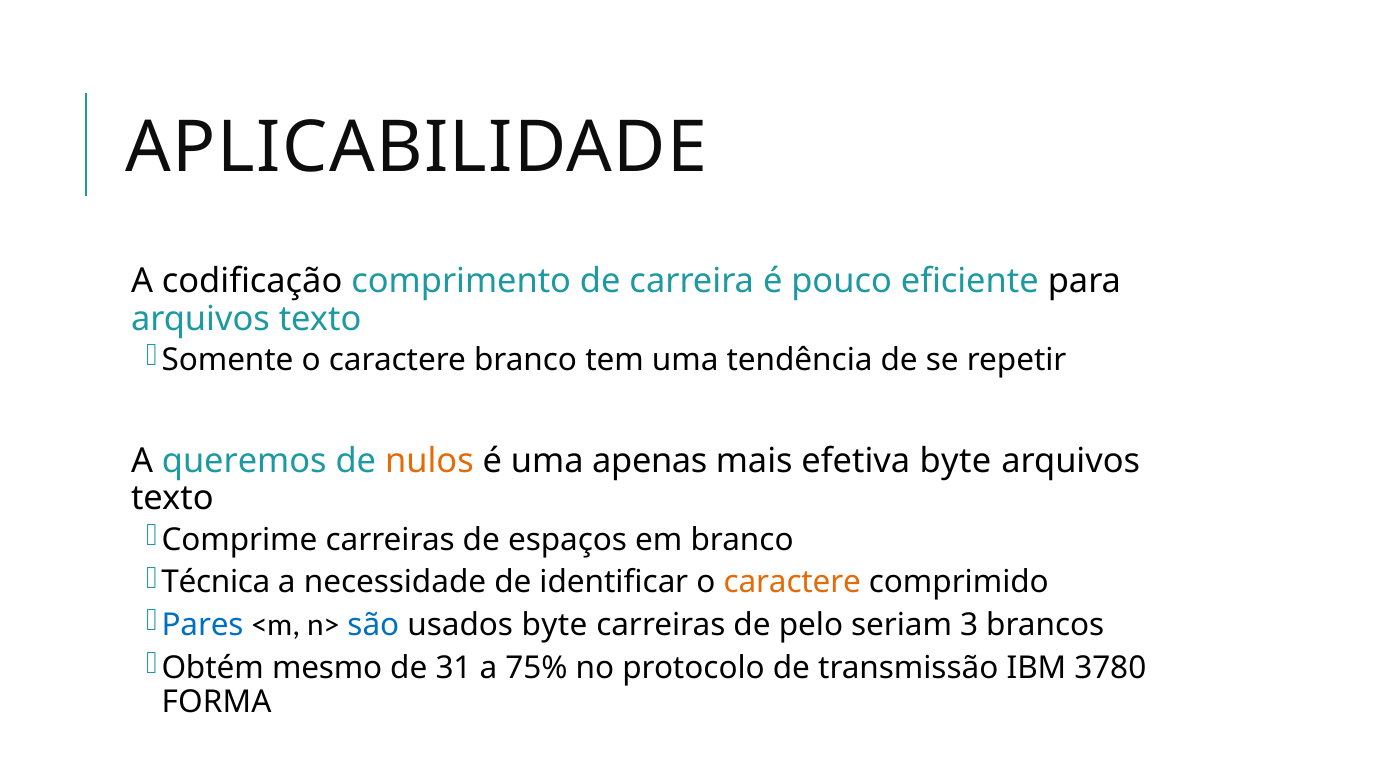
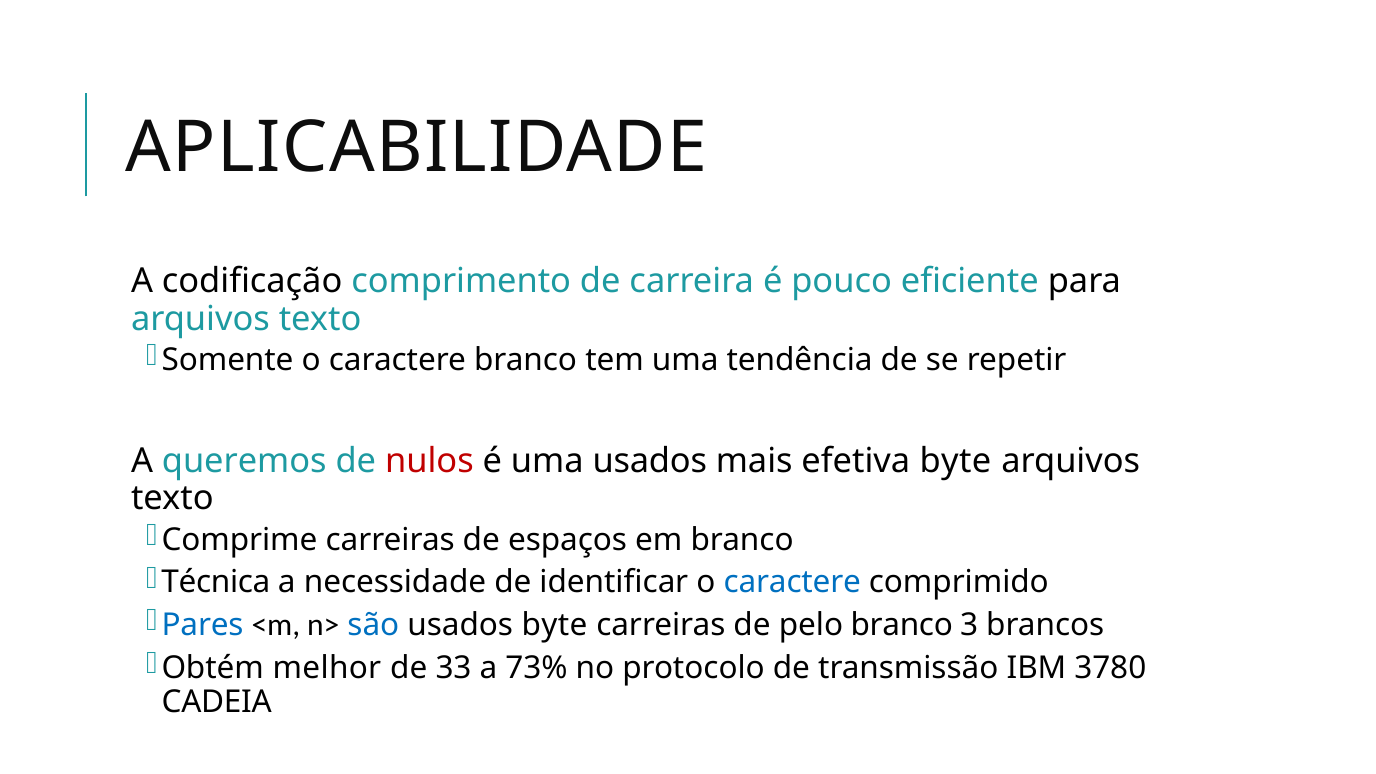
nulos colour: orange -> red (429, 461)
uma apenas: apenas -> usados (650, 461)
caractere colour: orange -> blue (792, 582)
pelo seriam: seriam -> branco (902, 625)
mesmo: mesmo -> melhor (327, 668)
31: 31 -> 33 (454, 668)
75%: 75% -> 73% (537, 668)
FORMA: FORMA -> CADEIA (217, 702)
